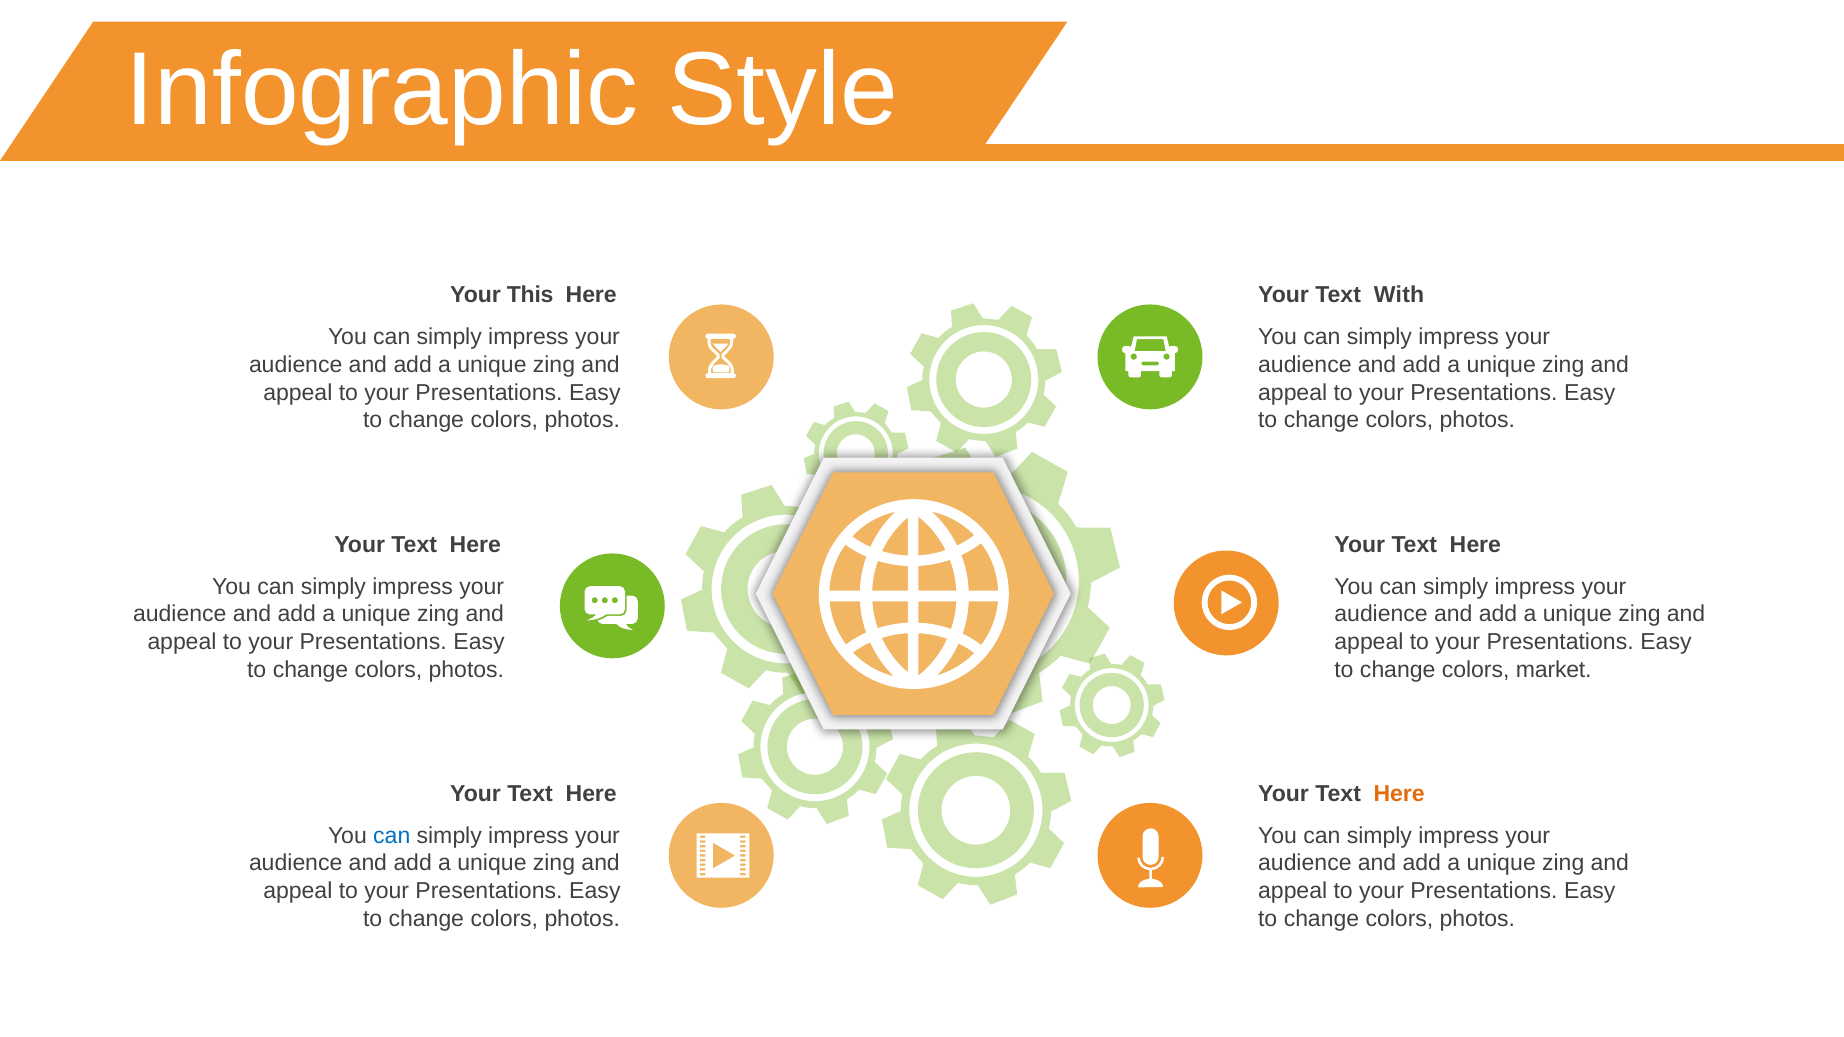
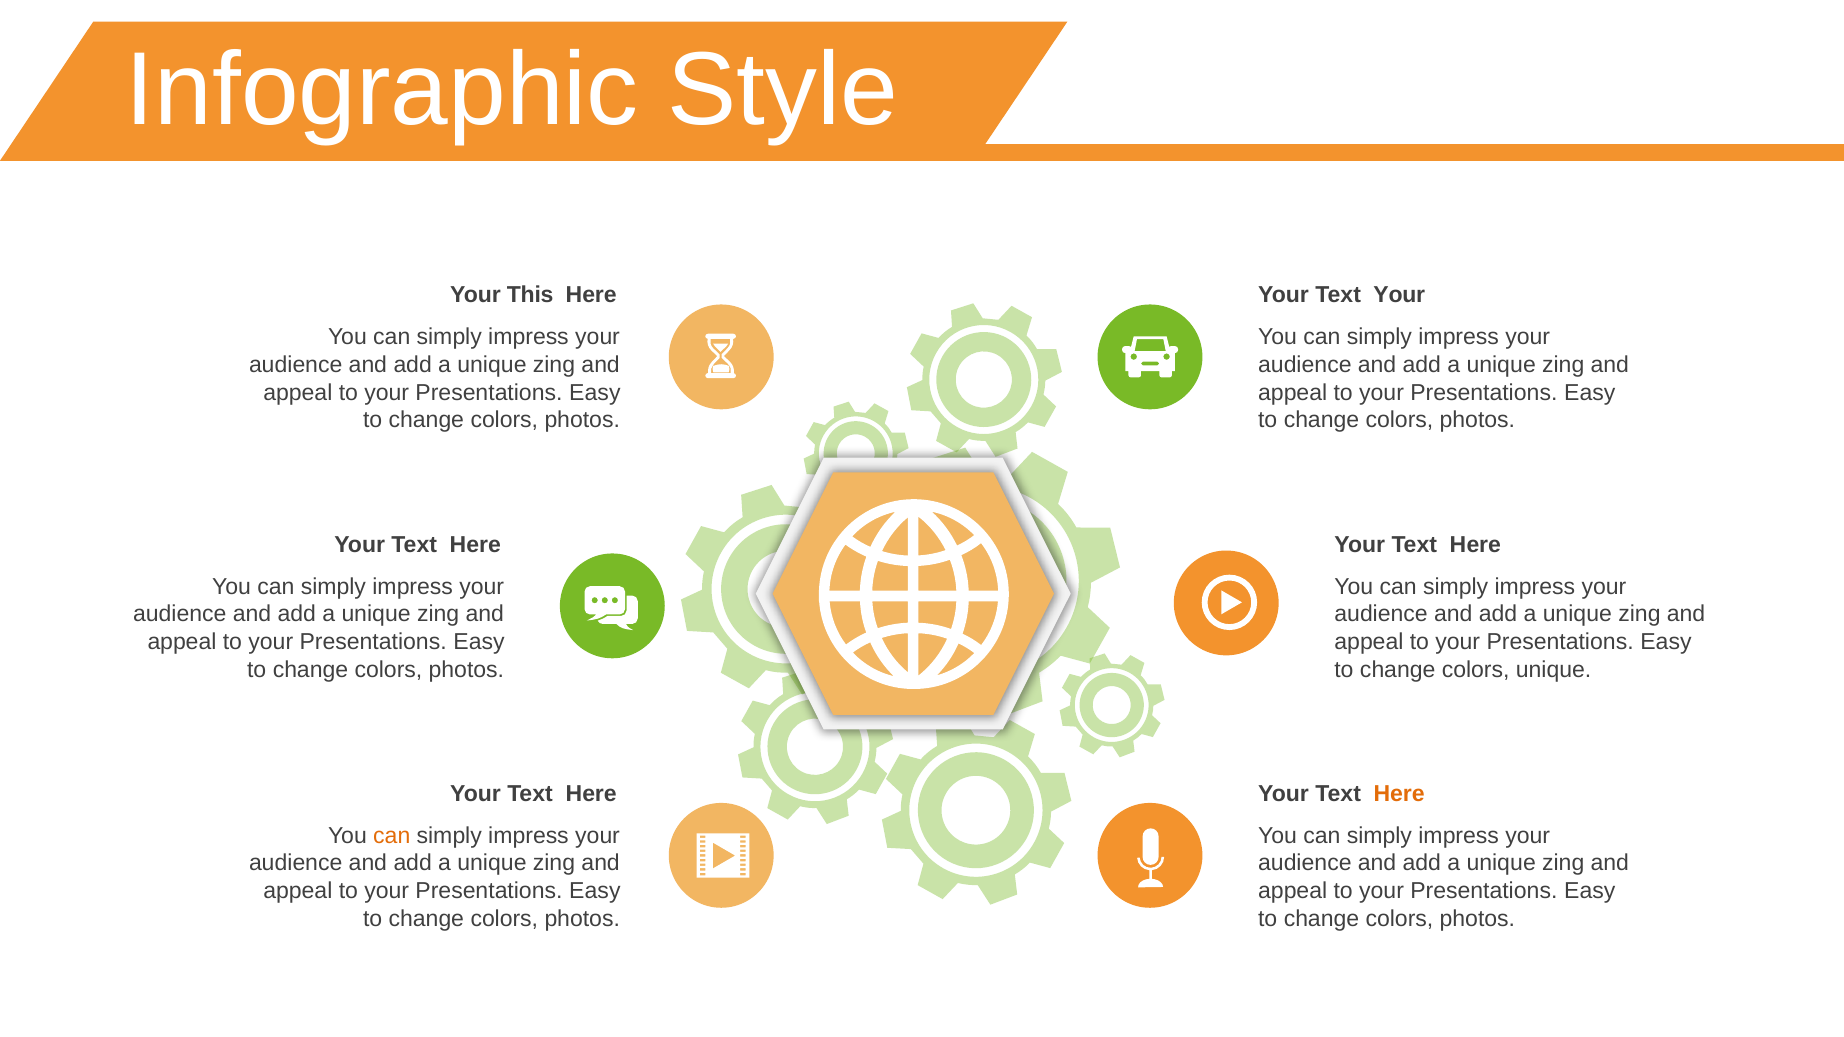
Text With: With -> Your (1399, 295)
colors market: market -> unique (1554, 670)
can colour: blue -> orange (392, 836)
